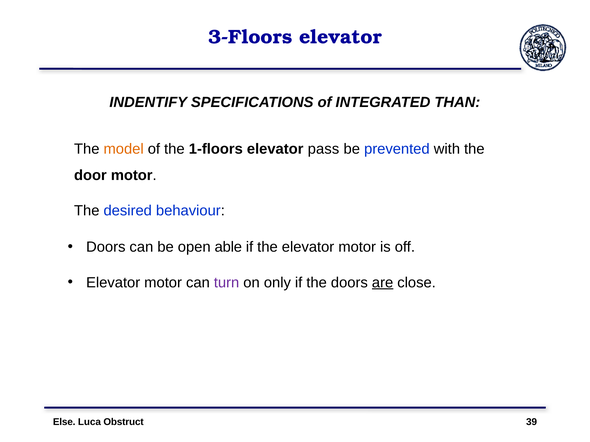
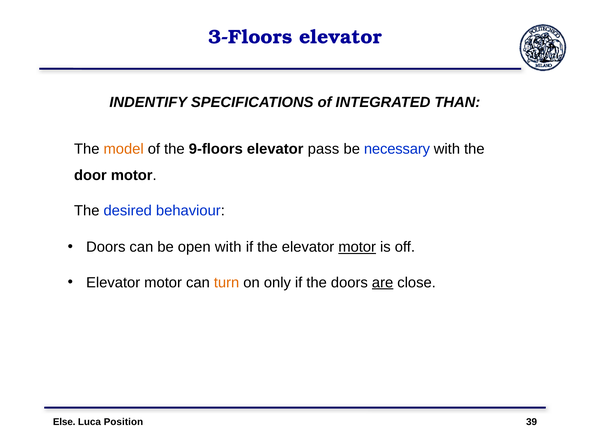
1-floors: 1-floors -> 9-floors (216, 149)
prevented: prevented -> necessary (397, 149)
open able: able -> with (228, 247)
motor underline: none -> present (357, 247)
turn colour: purple -> orange (227, 283)
Obstruct: Obstruct -> Position (123, 423)
